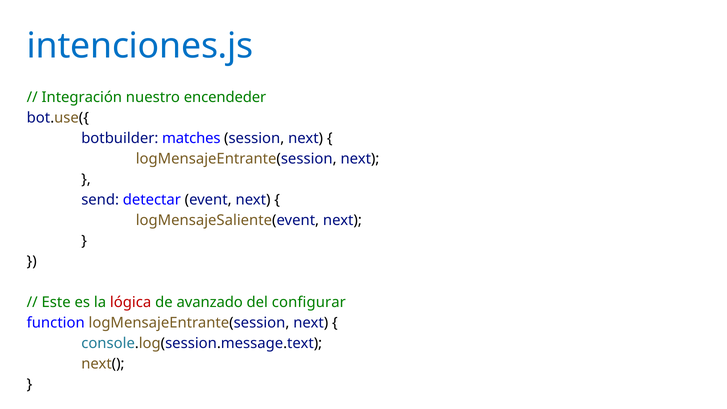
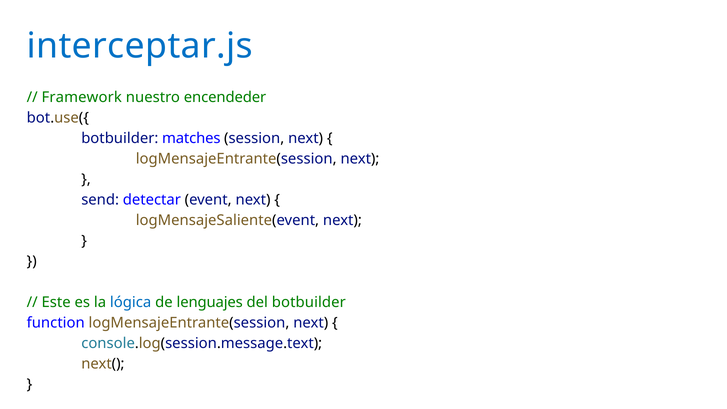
intenciones.js: intenciones.js -> interceptar.js (140, 46)
Integración: Integración -> Framework (82, 97)
lógica colour: red -> blue (131, 302)
avanzado: avanzado -> lenguajes (210, 302)
del configurar: configurar -> botbuilder (309, 302)
